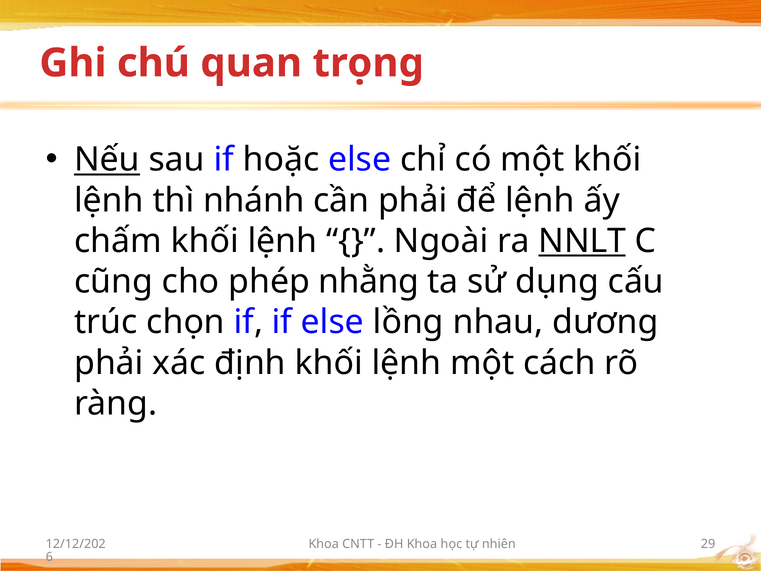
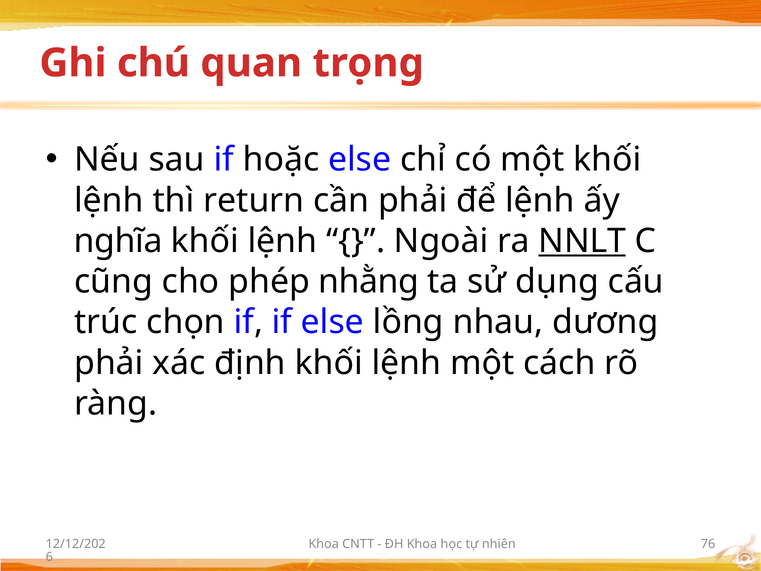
Nếu underline: present -> none (107, 160)
nhánh: nhánh -> return (254, 200)
chấm: chấm -> nghĩa (118, 241)
29: 29 -> 76 (708, 544)
